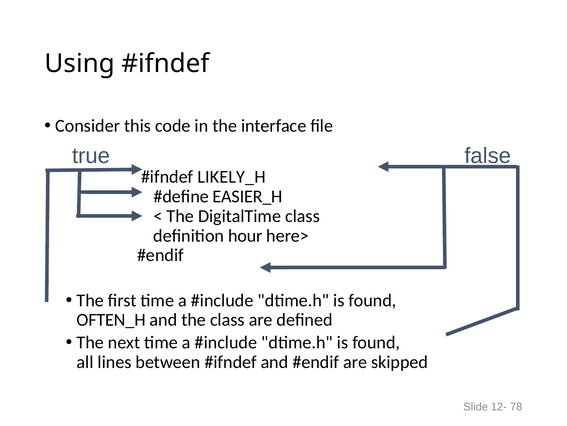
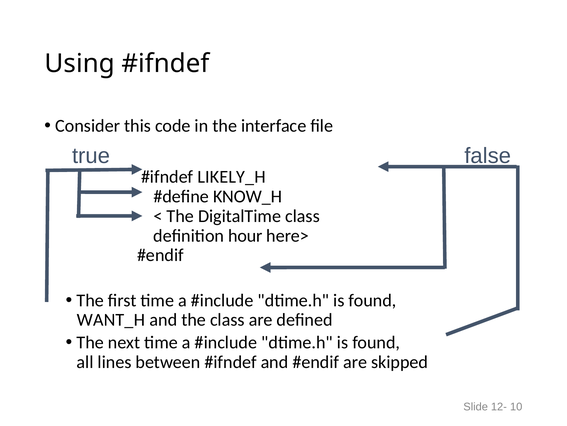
EASIER_H: EASIER_H -> KNOW_H (248, 196)
OFTEN_H: OFTEN_H -> WANT_H (111, 319)
78: 78 -> 10 (516, 406)
